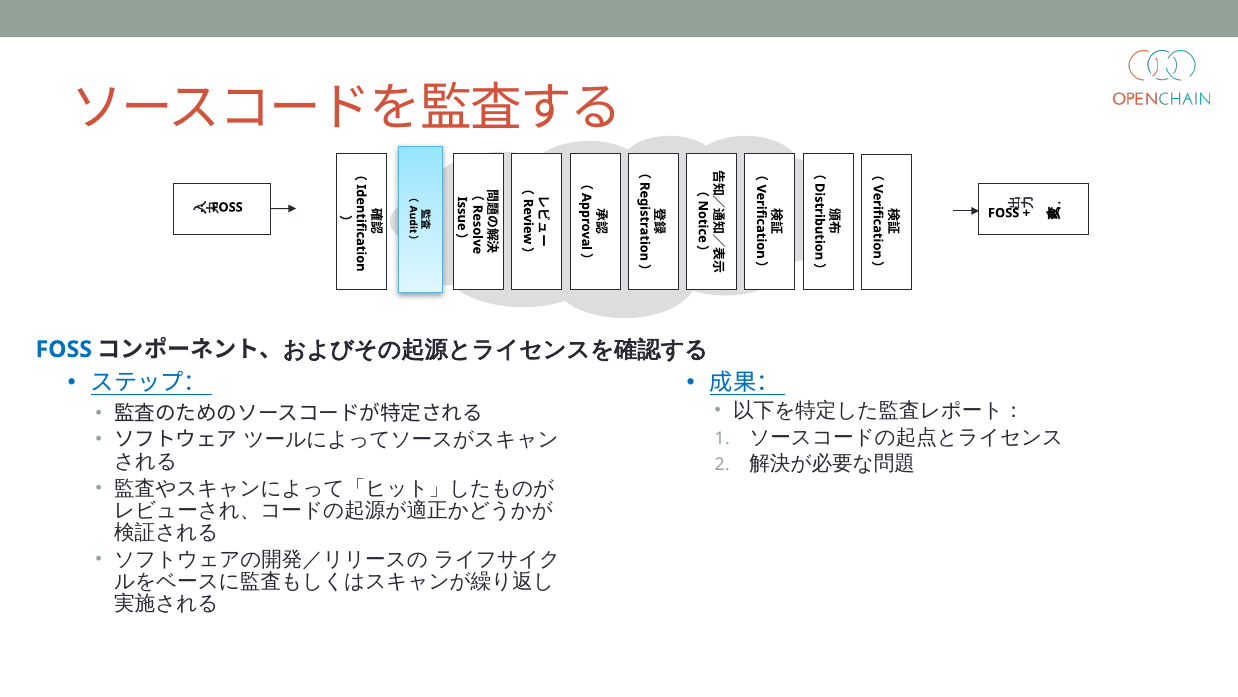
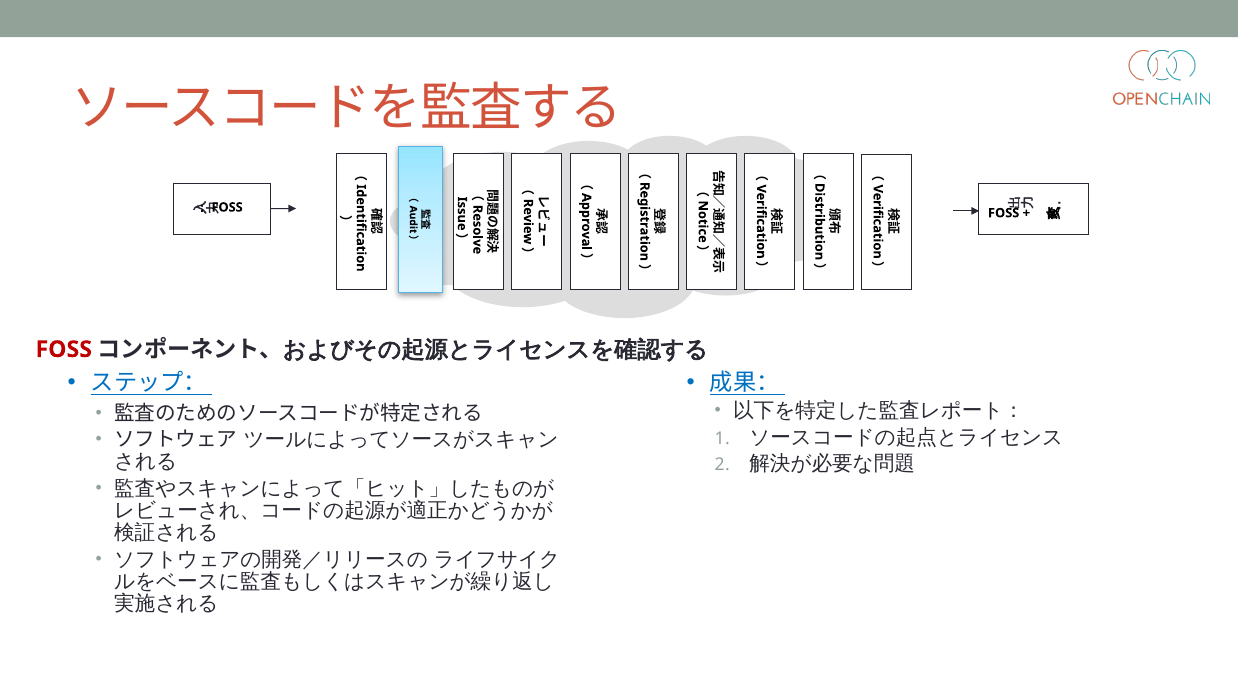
FOSS colour: blue -> red (64, 349)
